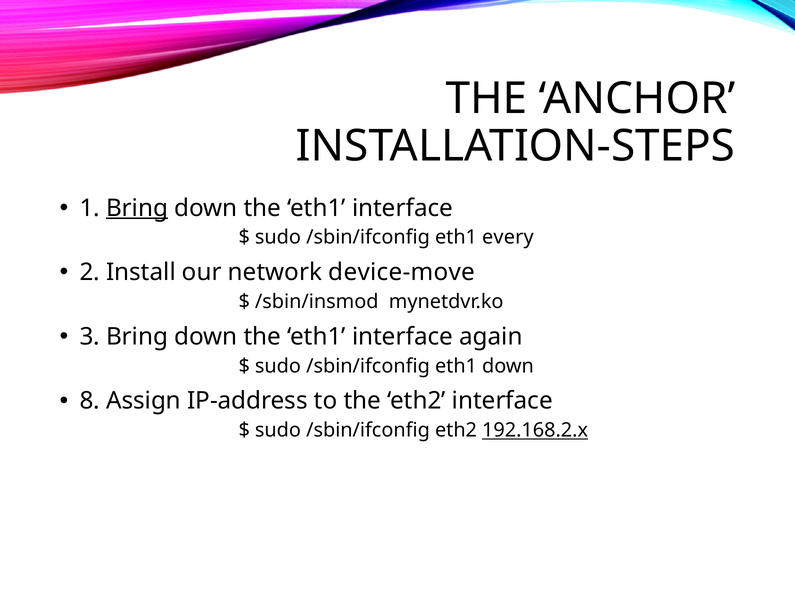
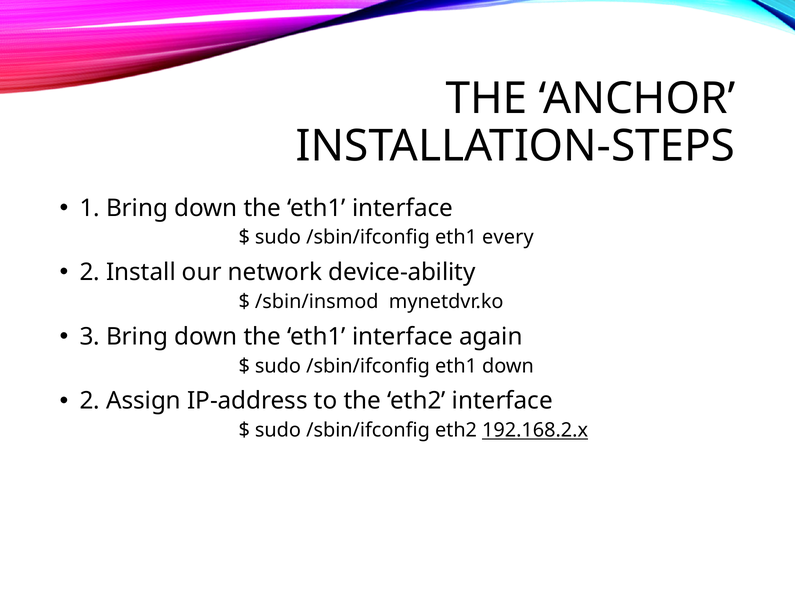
Bring underline: present -> none (137, 208)
device-move: device-move -> device-ability (402, 272)
8: 8 -> 2 (90, 400)
